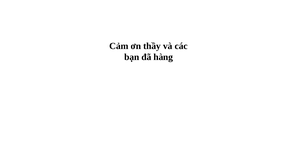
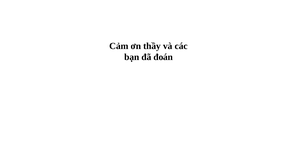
hàng: hàng -> đoán (163, 57)
